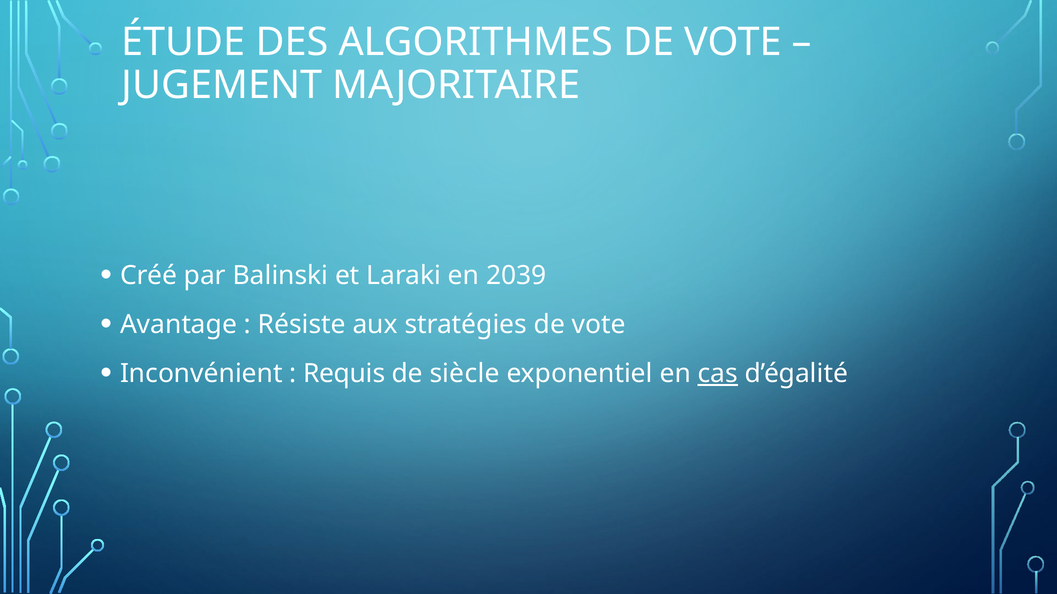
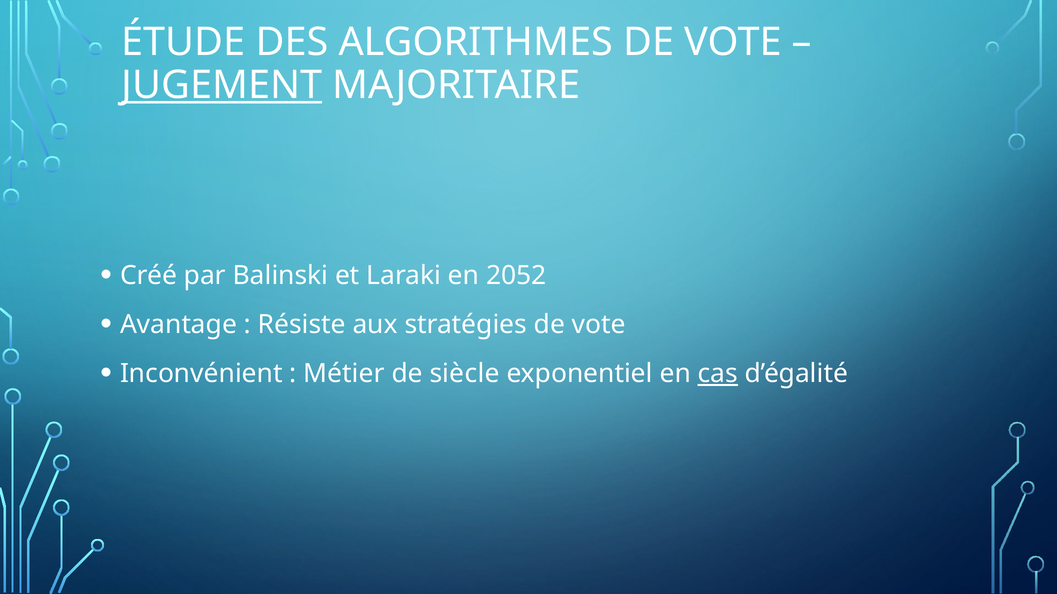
JUGEMENT underline: none -> present (222, 85)
2039: 2039 -> 2052 (516, 276)
Requis: Requis -> Métier (344, 374)
